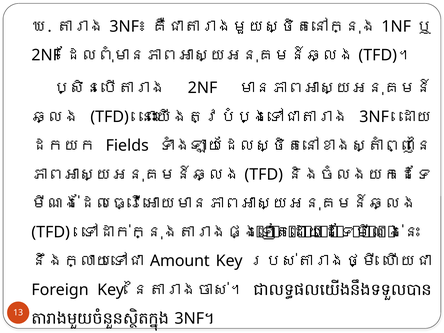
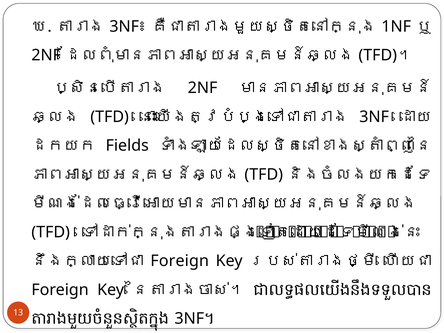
Amount: Amount -> Foreign (180, 261)
